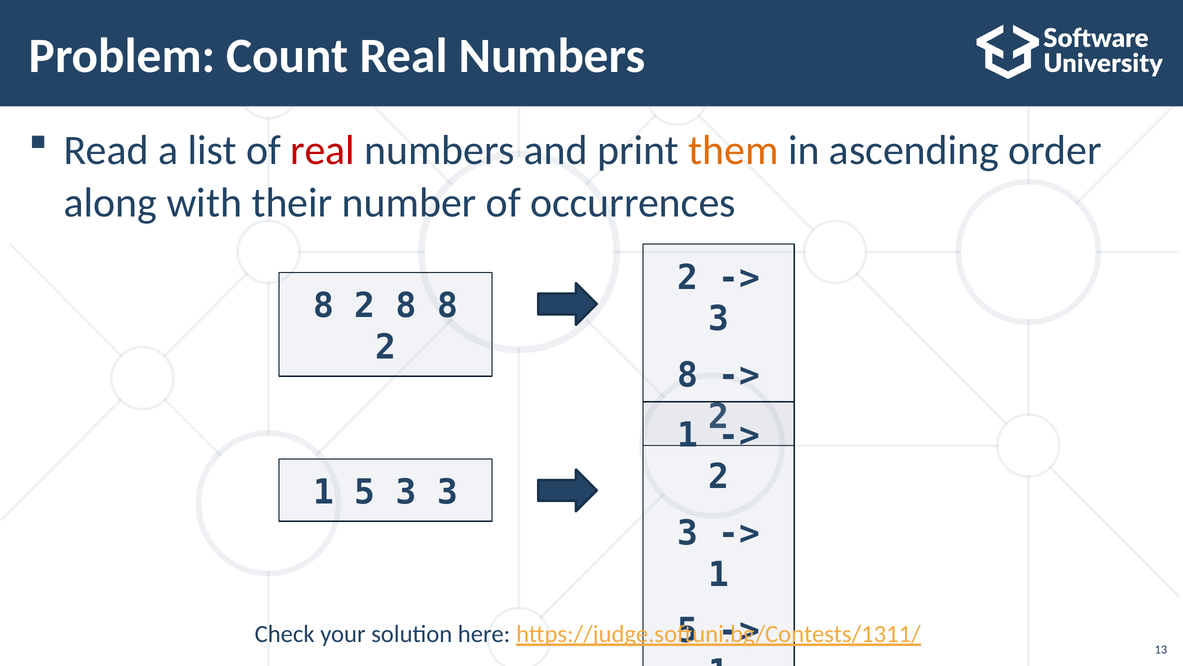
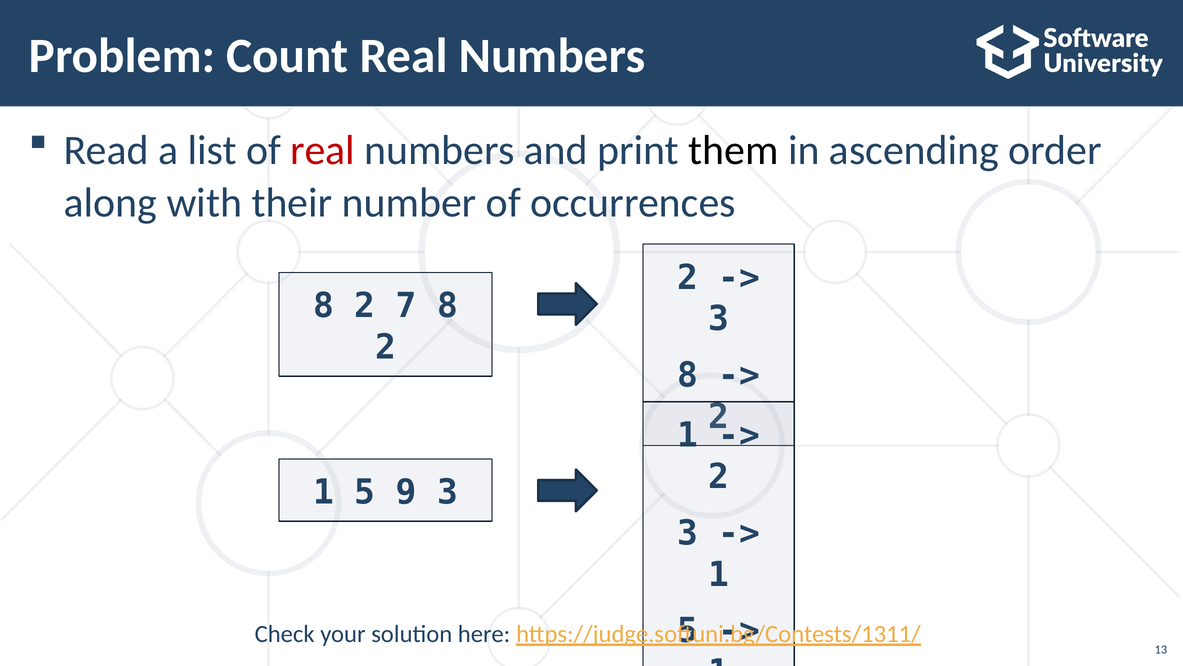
them colour: orange -> black (733, 150)
2 8: 8 -> 7 (406, 306)
5 3: 3 -> 9 (406, 492)
